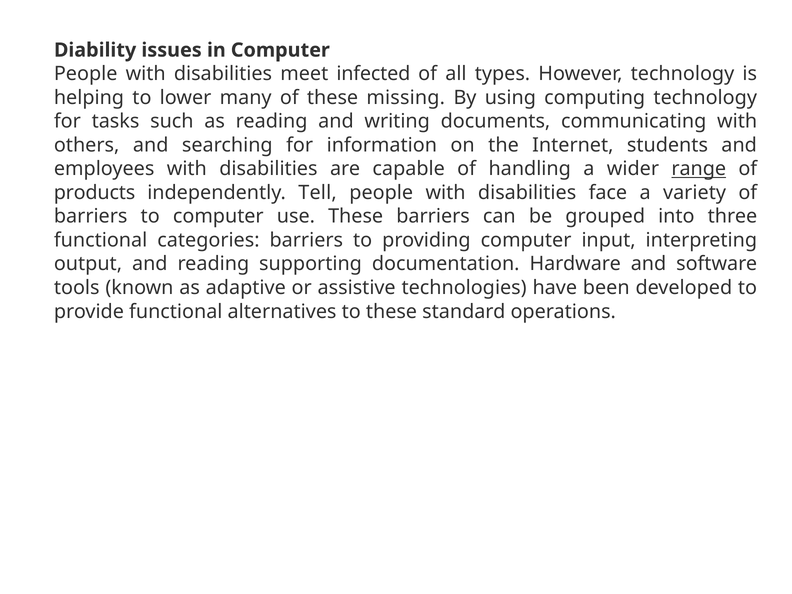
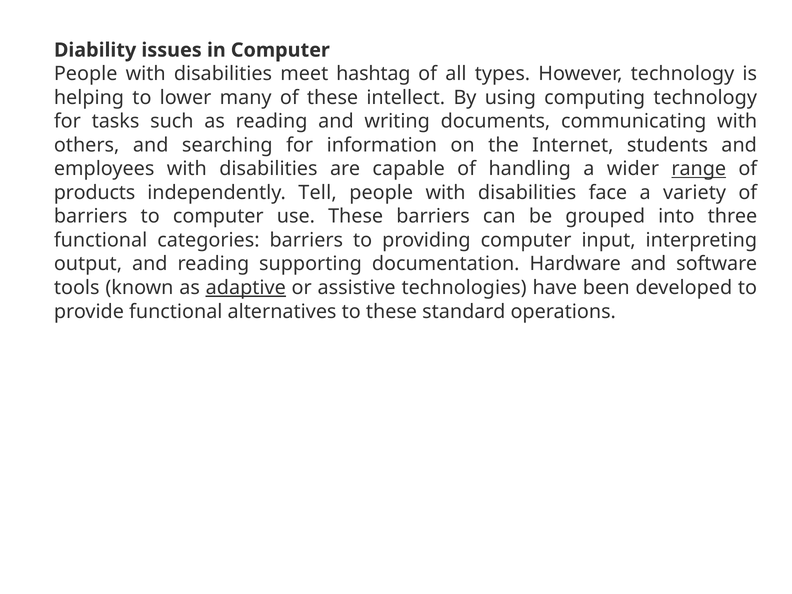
infected: infected -> hashtag (373, 74)
missing: missing -> intellect (406, 98)
adaptive underline: none -> present (246, 288)
